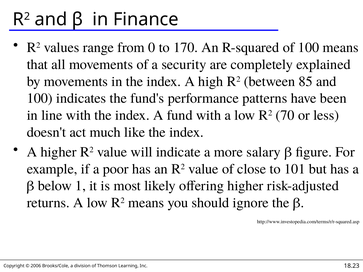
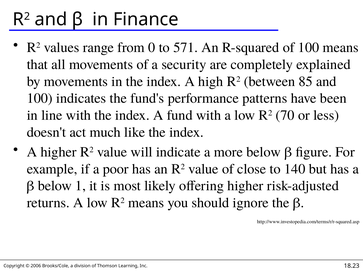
170: 170 -> 571 (186, 48)
more salary: salary -> below (264, 152)
101: 101 -> 140 (295, 169)
